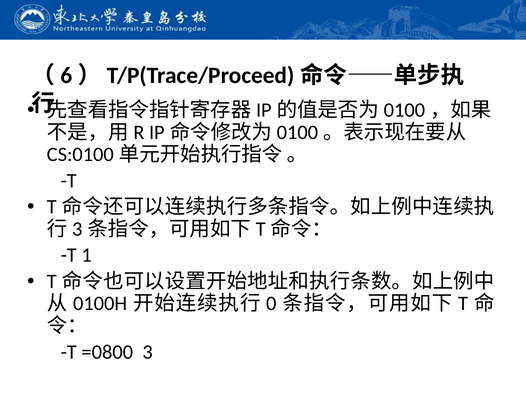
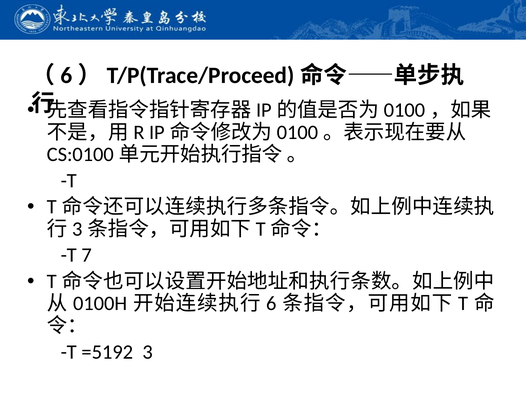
1: 1 -> 7 (87, 255)
0: 0 -> 6 (271, 303)
=0800: =0800 -> =5192 (107, 351)
